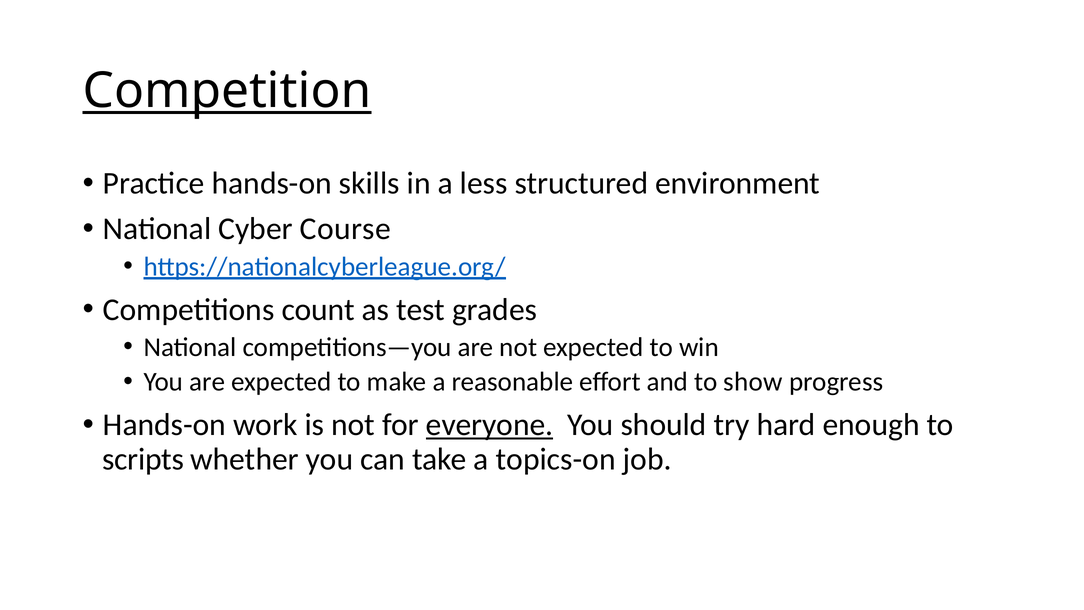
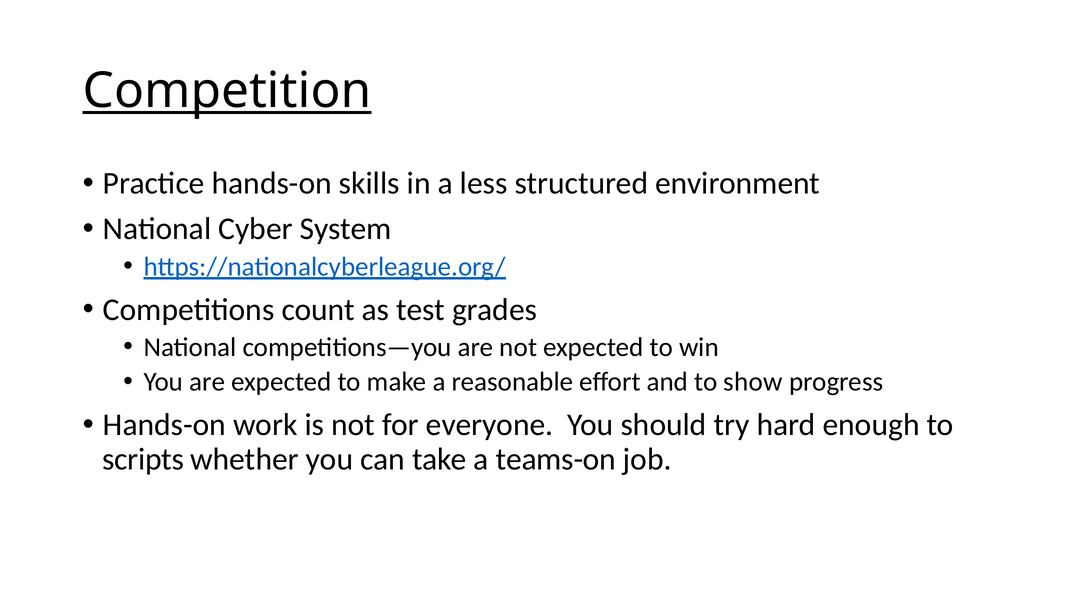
Course: Course -> System (346, 229)
everyone underline: present -> none (490, 425)
topics-on: topics-on -> teams-on (556, 459)
